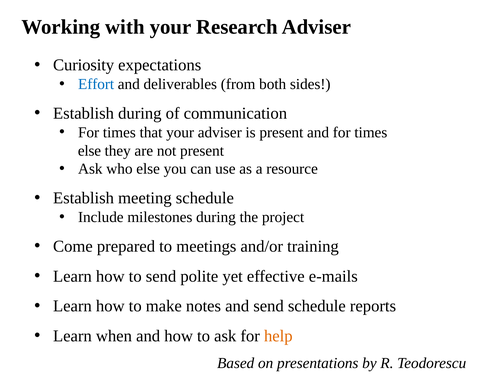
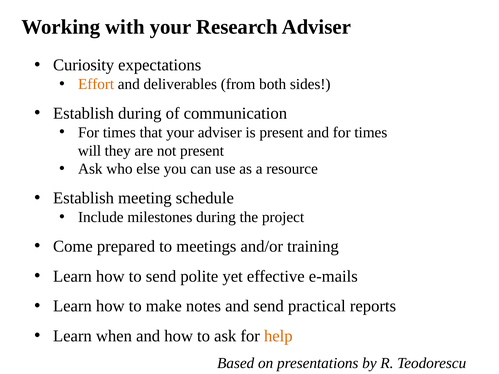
Effort colour: blue -> orange (96, 84)
else: else -> will (89, 151)
send schedule: schedule -> practical (317, 306)
